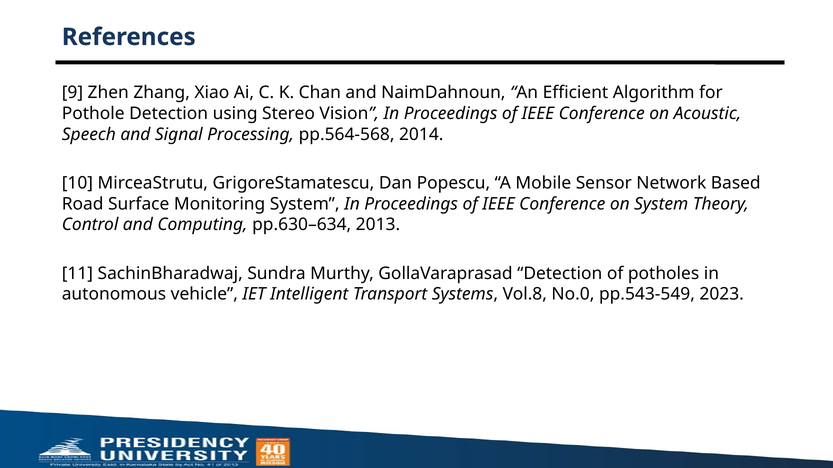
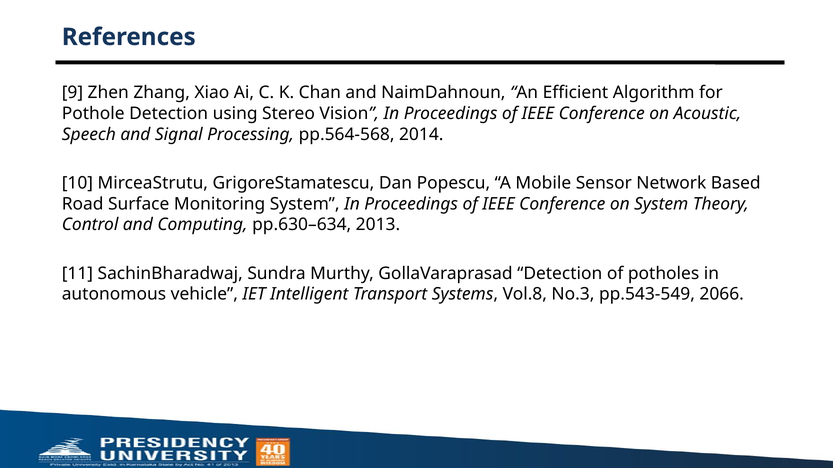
No.0: No.0 -> No.3 (573, 294)
2023: 2023 -> 2066 (722, 294)
